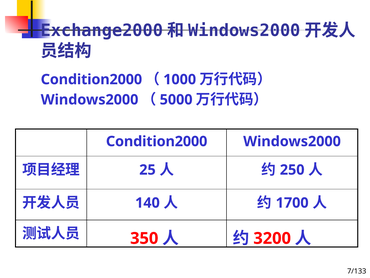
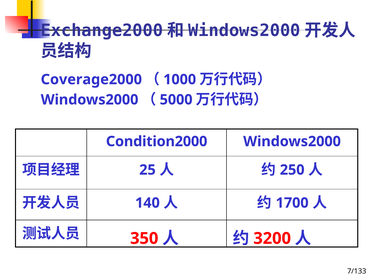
Condition2000: Condition2000 -> Coverage2000 (91, 79)
